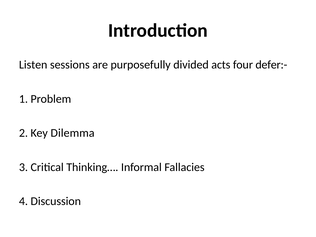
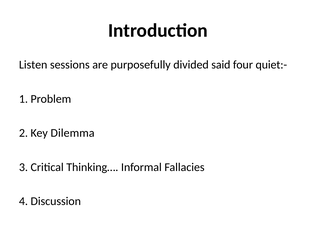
acts: acts -> said (221, 65)
defer:-: defer:- -> quiet:- (271, 65)
